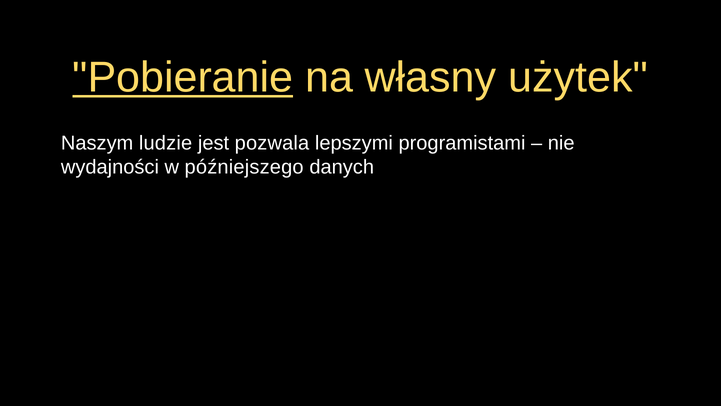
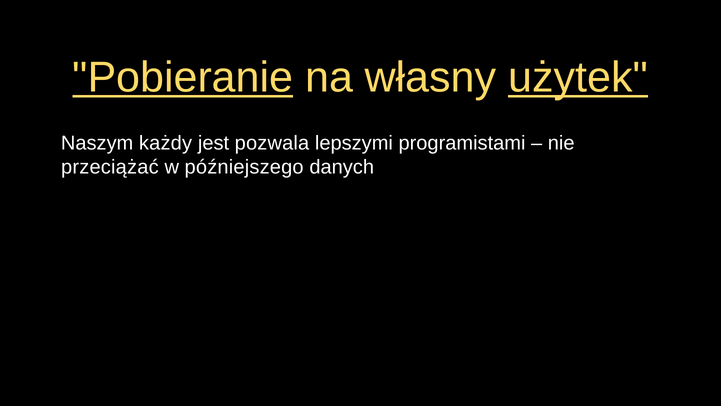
użytek underline: none -> present (578, 78)
ludzie: ludzie -> każdy (166, 143)
wydajności: wydajności -> przeciążać (110, 167)
